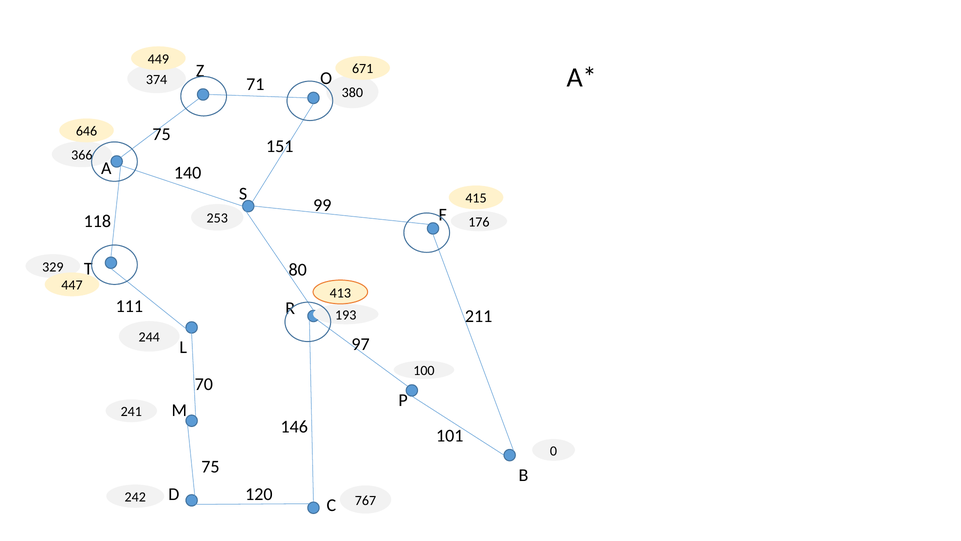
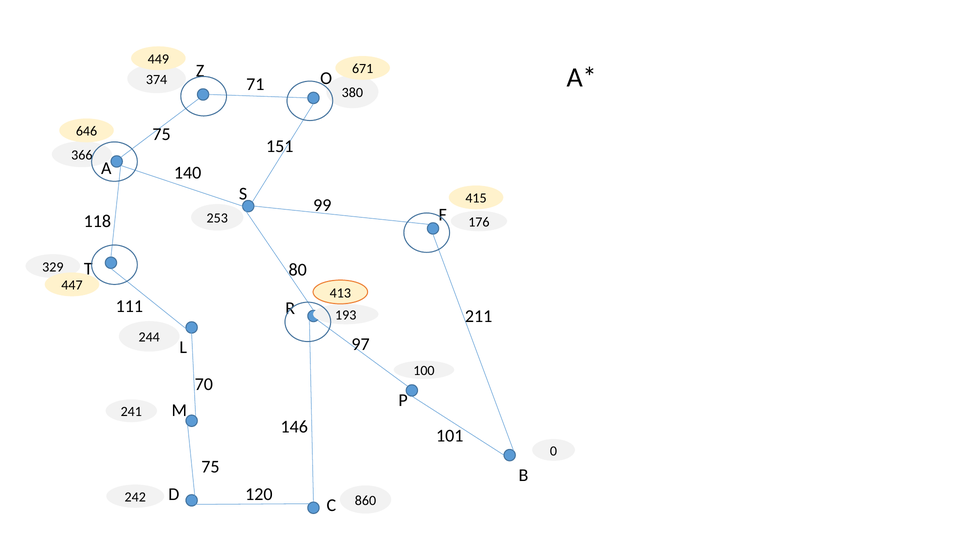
767: 767 -> 860 (366, 500)
